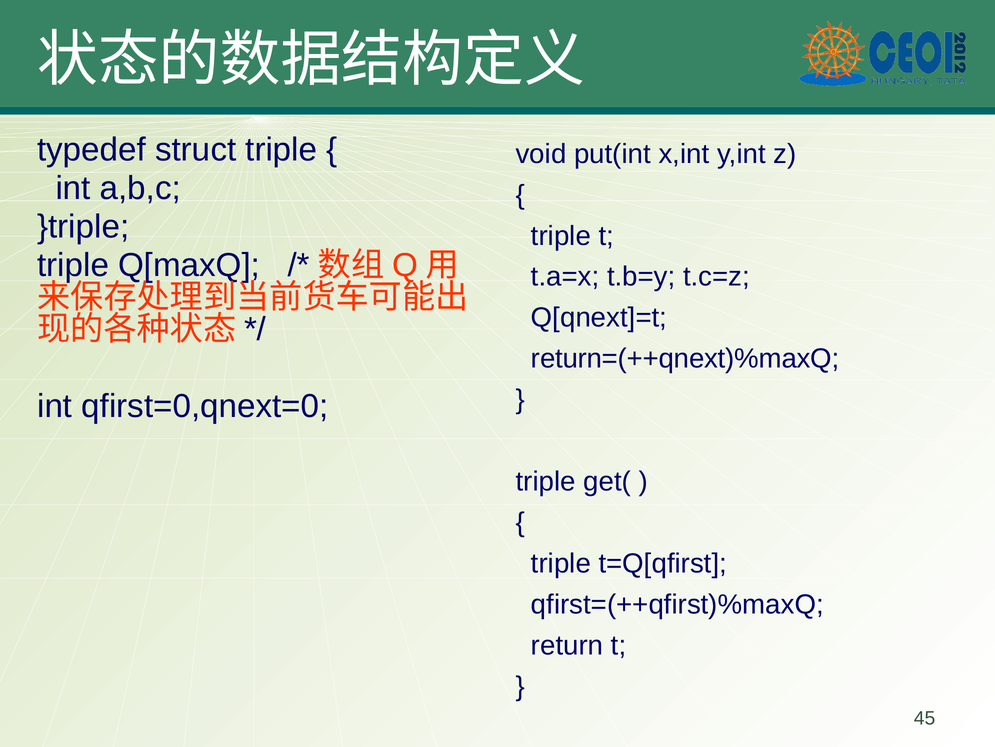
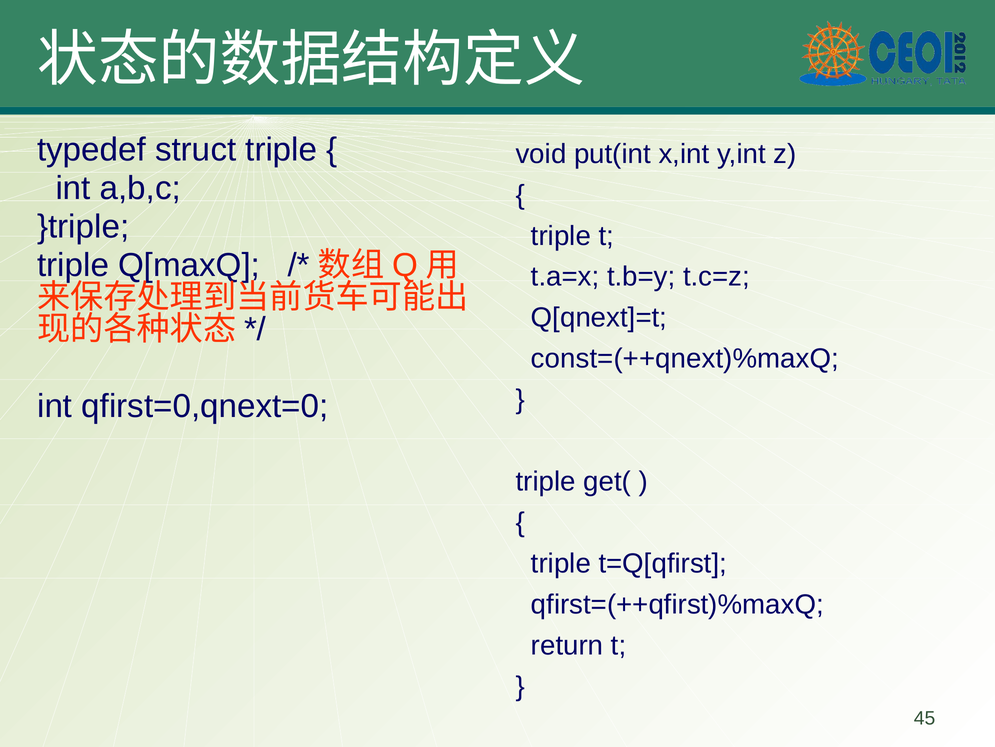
return=(++qnext)%maxQ: return=(++qnext)%maxQ -> const=(++qnext)%maxQ (685, 358)
